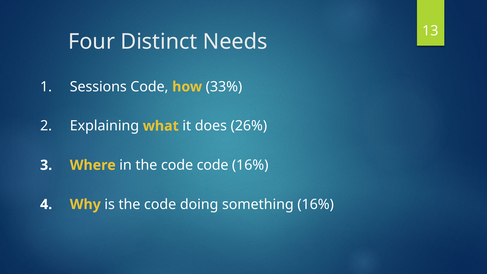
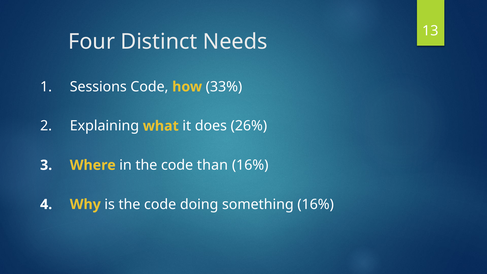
code code: code -> than (212, 165)
